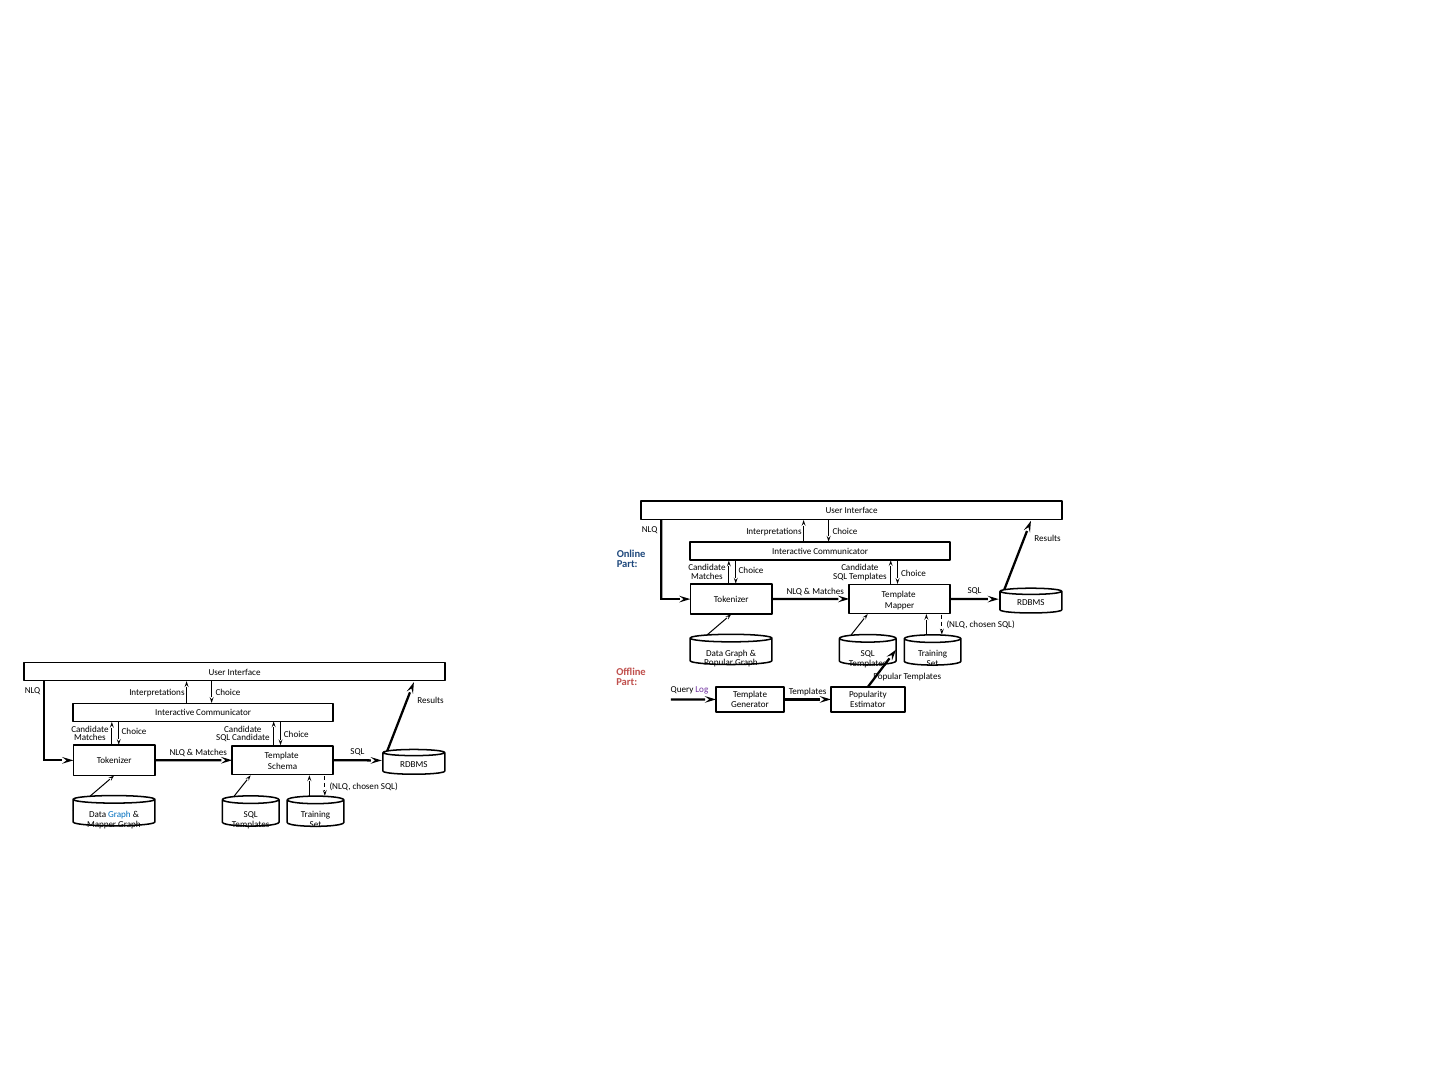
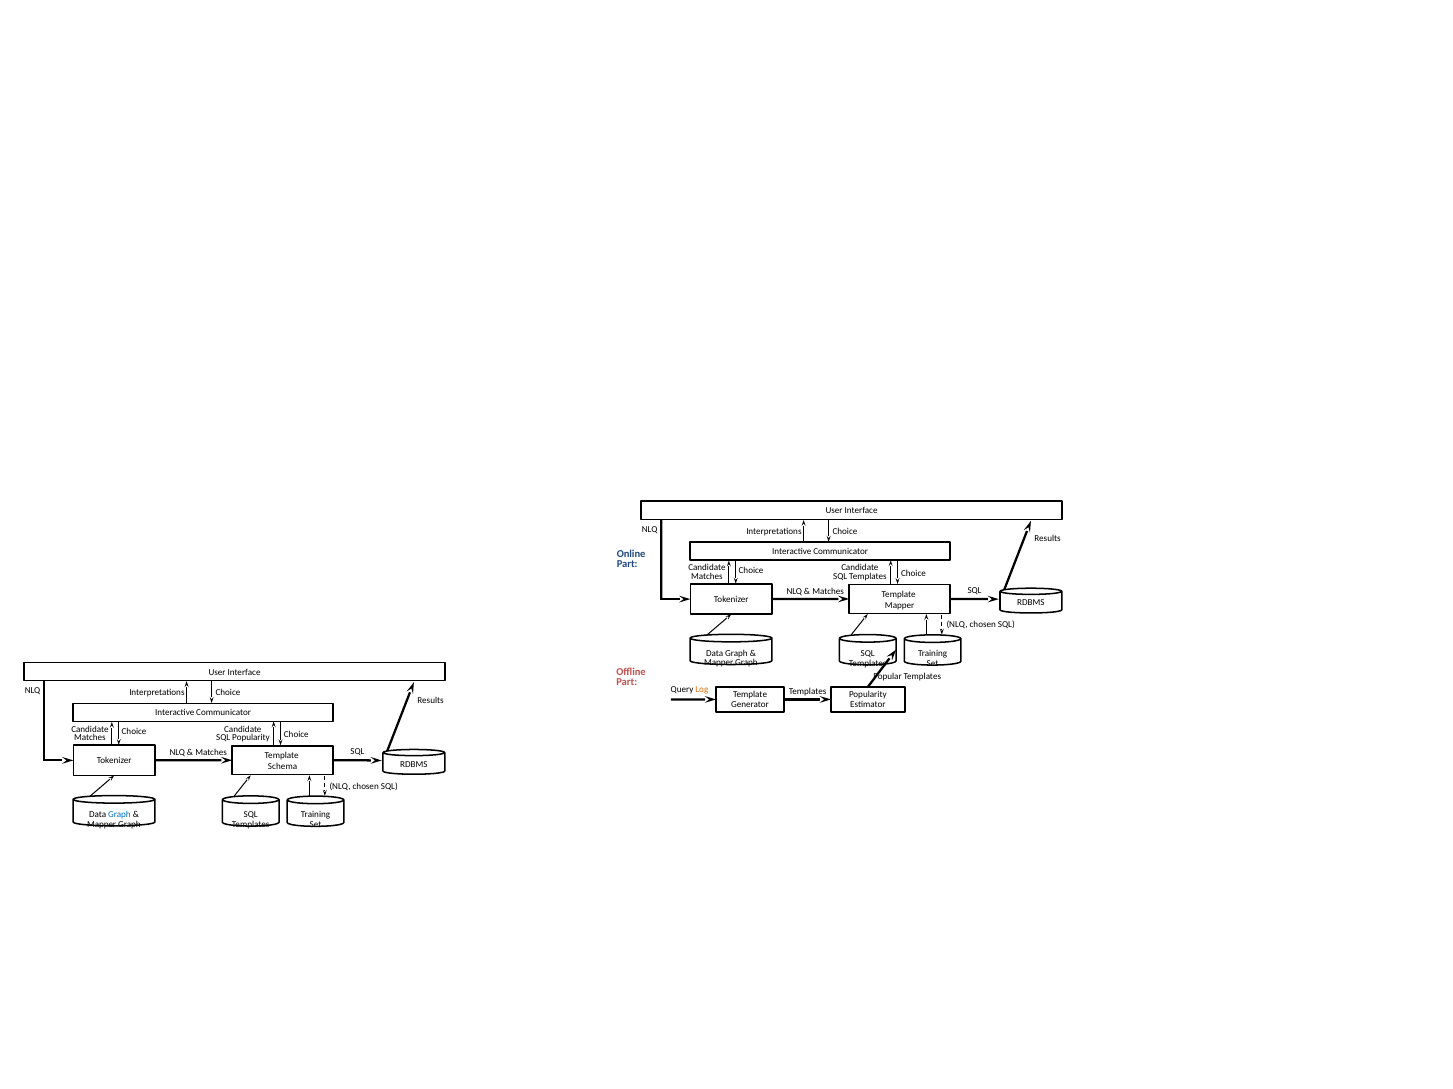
Popular: Popular -> Mapper (719, 663)
Log colour: purple -> orange (702, 690)
Candidate: Candidate -> Popularity (251, 738)
